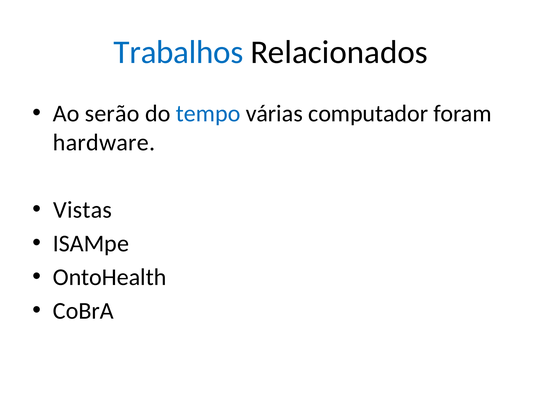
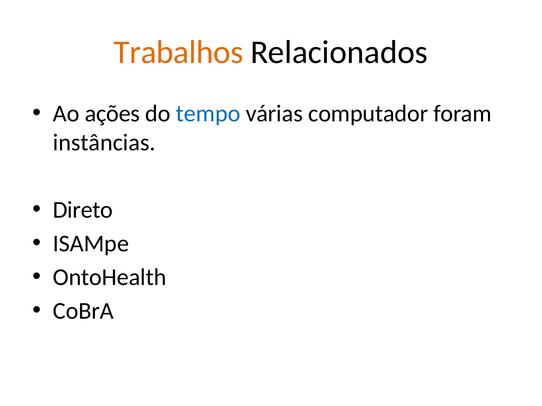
Trabalhos colour: blue -> orange (178, 52)
serão: serão -> ações (112, 114)
hardware: hardware -> instâncias (104, 143)
Vistas: Vistas -> Direto (83, 210)
